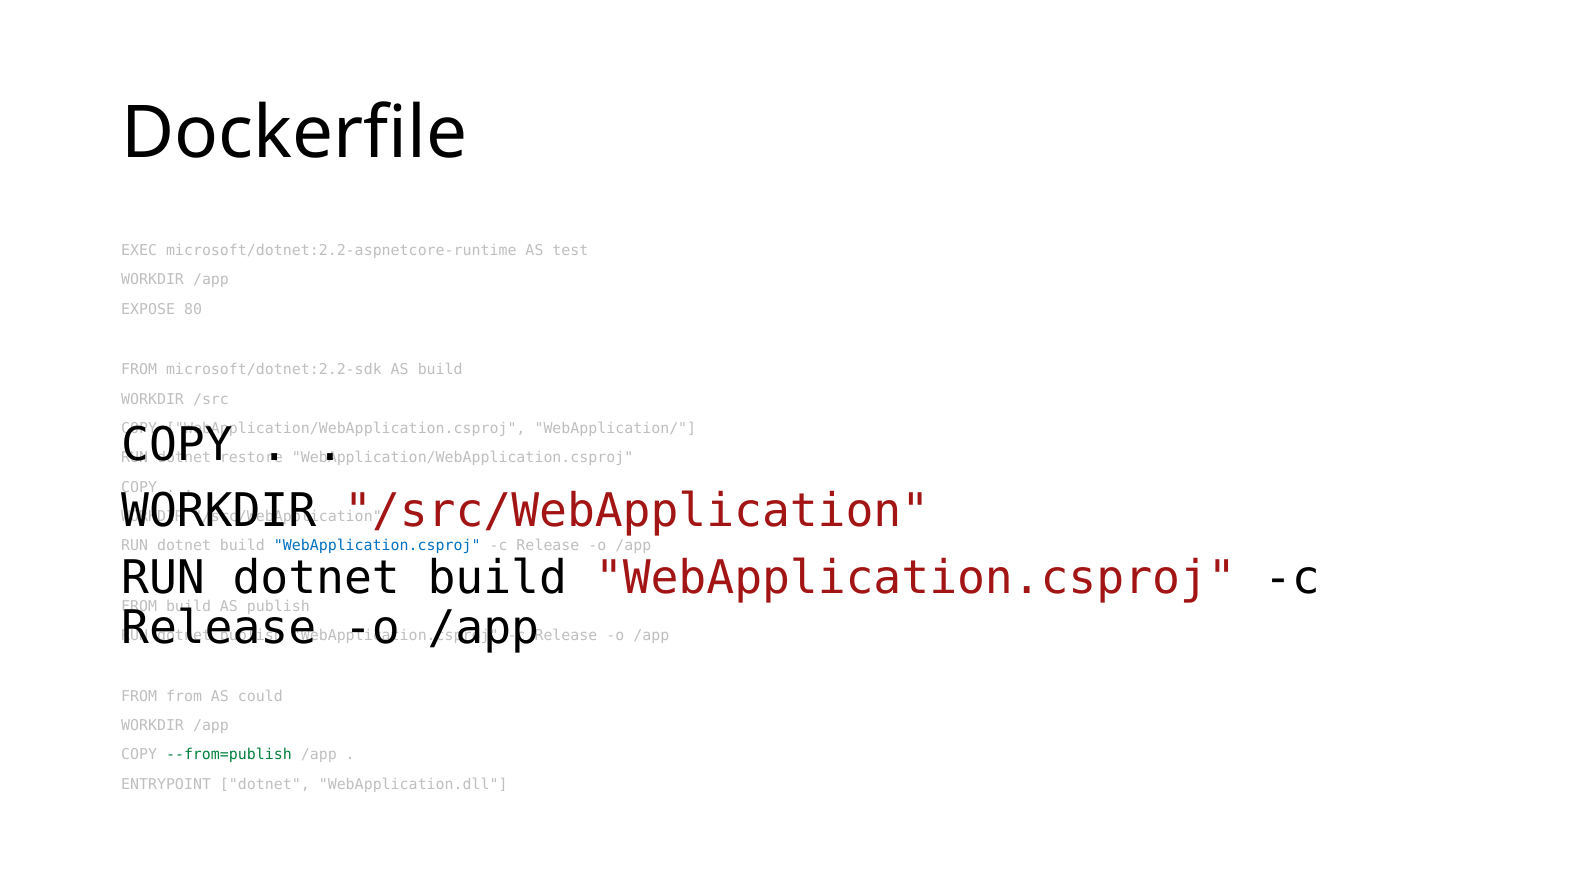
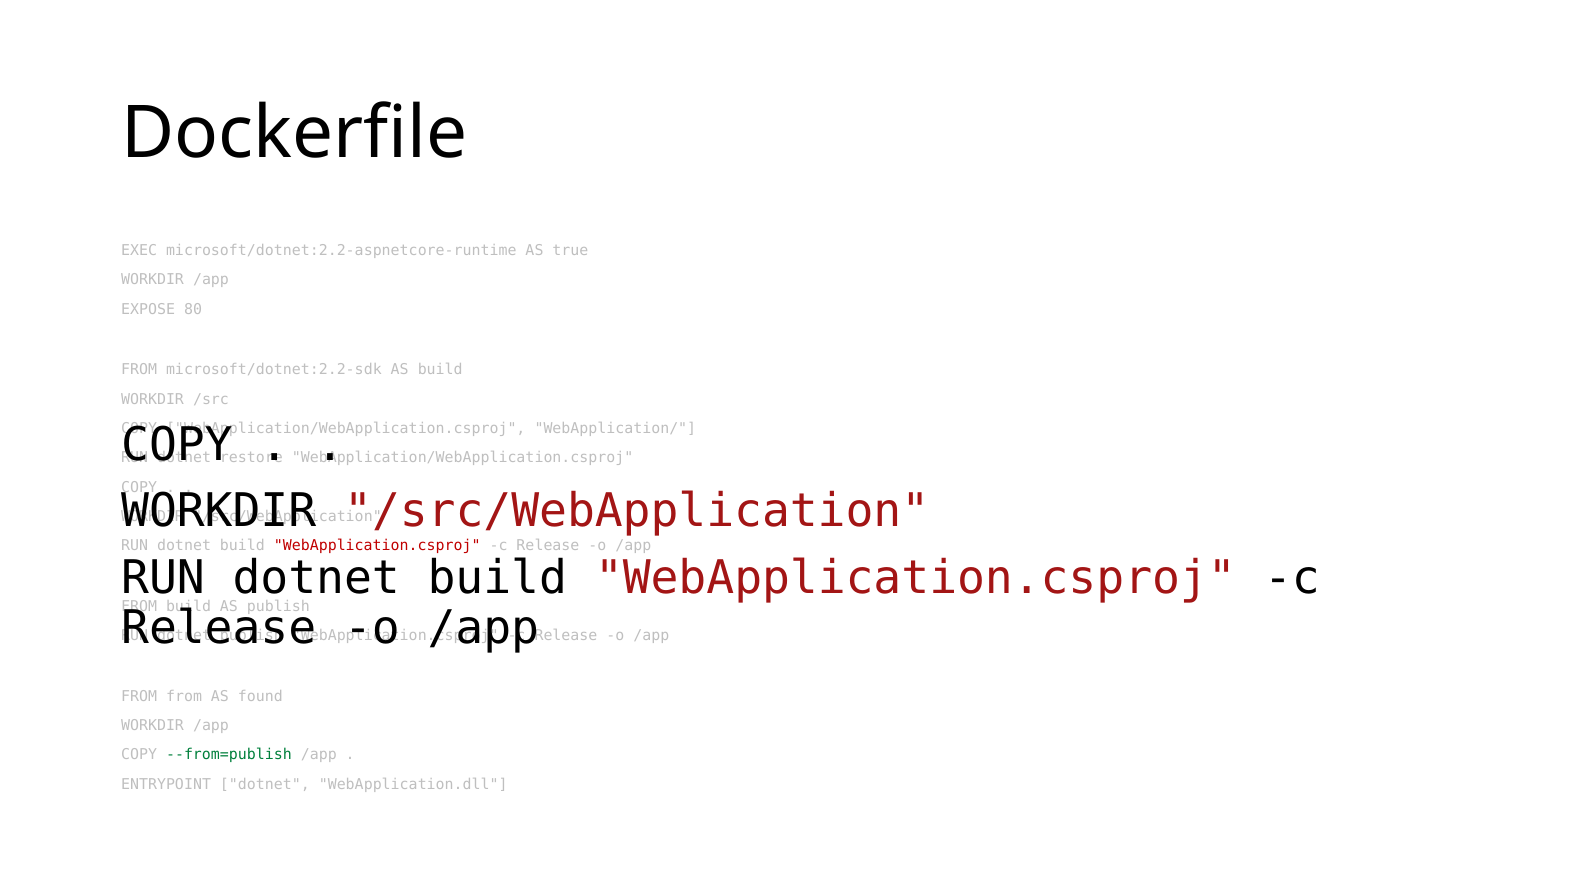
test: test -> true (570, 251)
WebApplication.csproj colour: blue -> red (377, 546)
could: could -> found (260, 696)
